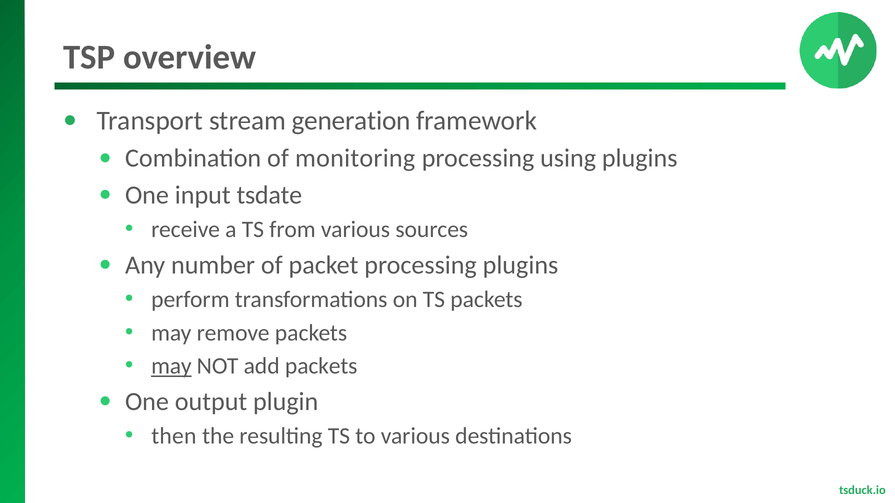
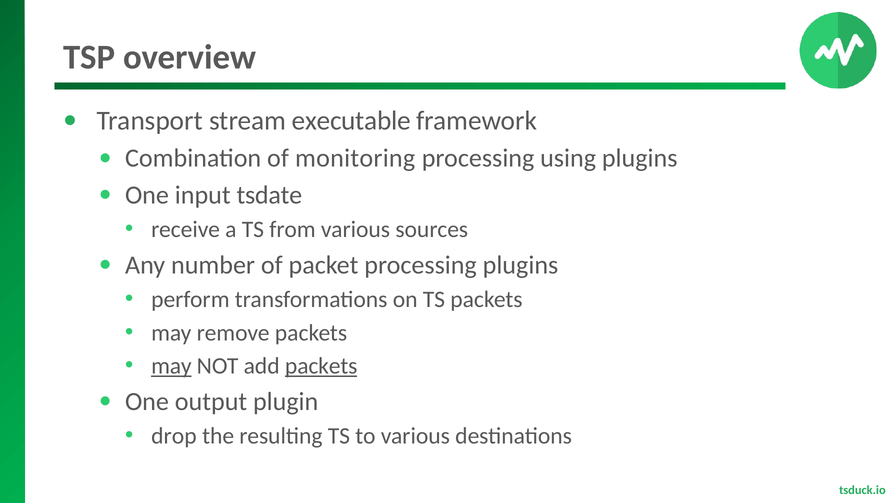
generation: generation -> executable (351, 121)
packets underline: none -> present (321, 366)
then: then -> drop (174, 436)
